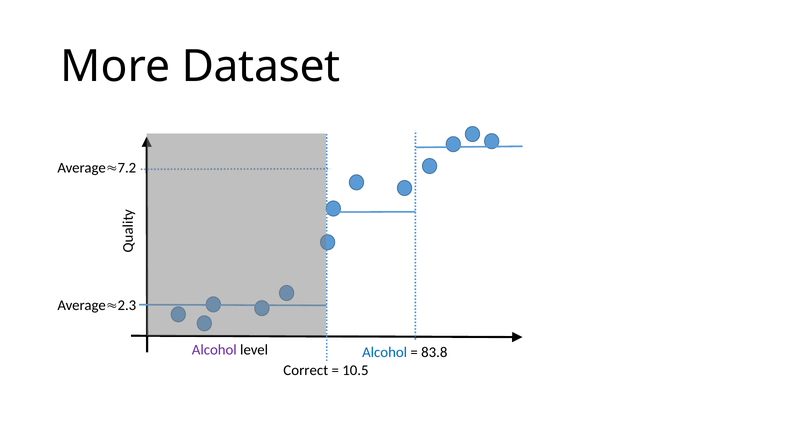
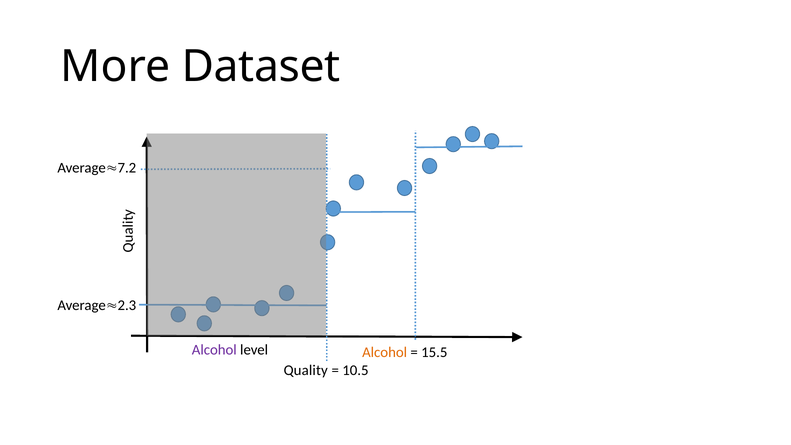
Alcohol colour: blue -> orange (385, 353)
83.8: 83.8 -> 15.5 (434, 353)
Correct: Correct -> Quality (306, 370)
